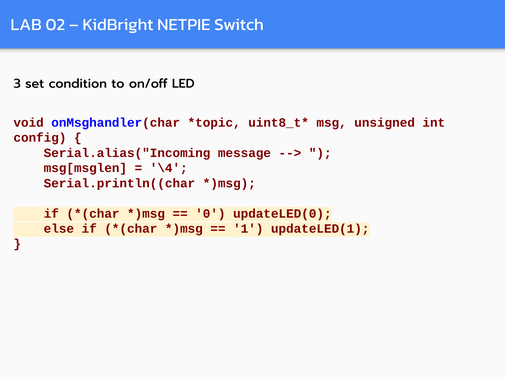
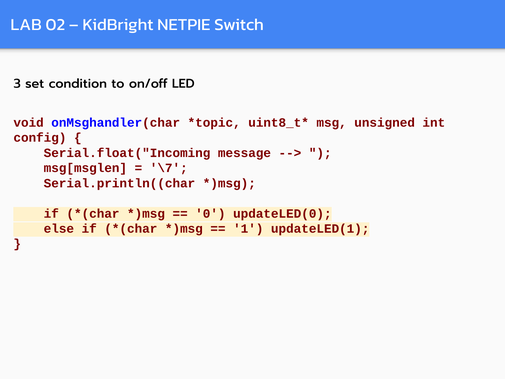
Serial.alias("Incoming: Serial.alias("Incoming -> Serial.float("Incoming (127, 153)
\4: \4 -> \7 (169, 168)
